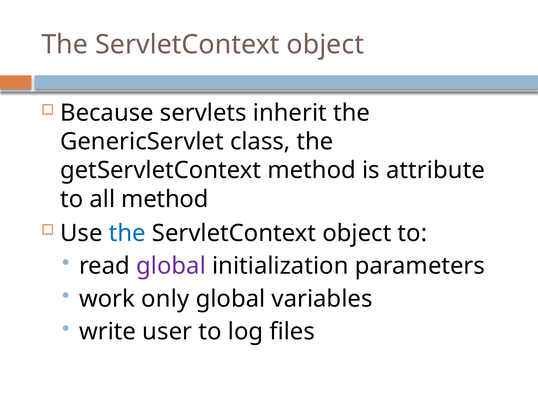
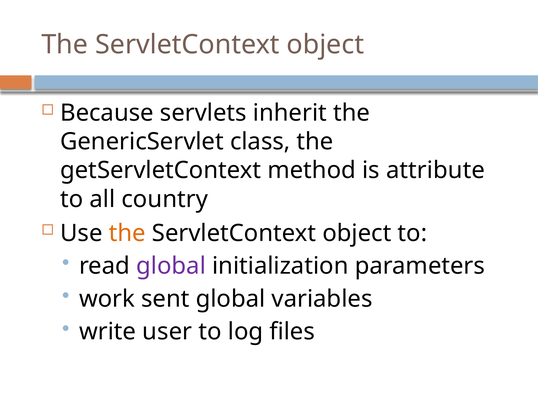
all method: method -> country (165, 199)
the colour: blue -> orange (127, 233)
only: only -> sent (165, 298)
